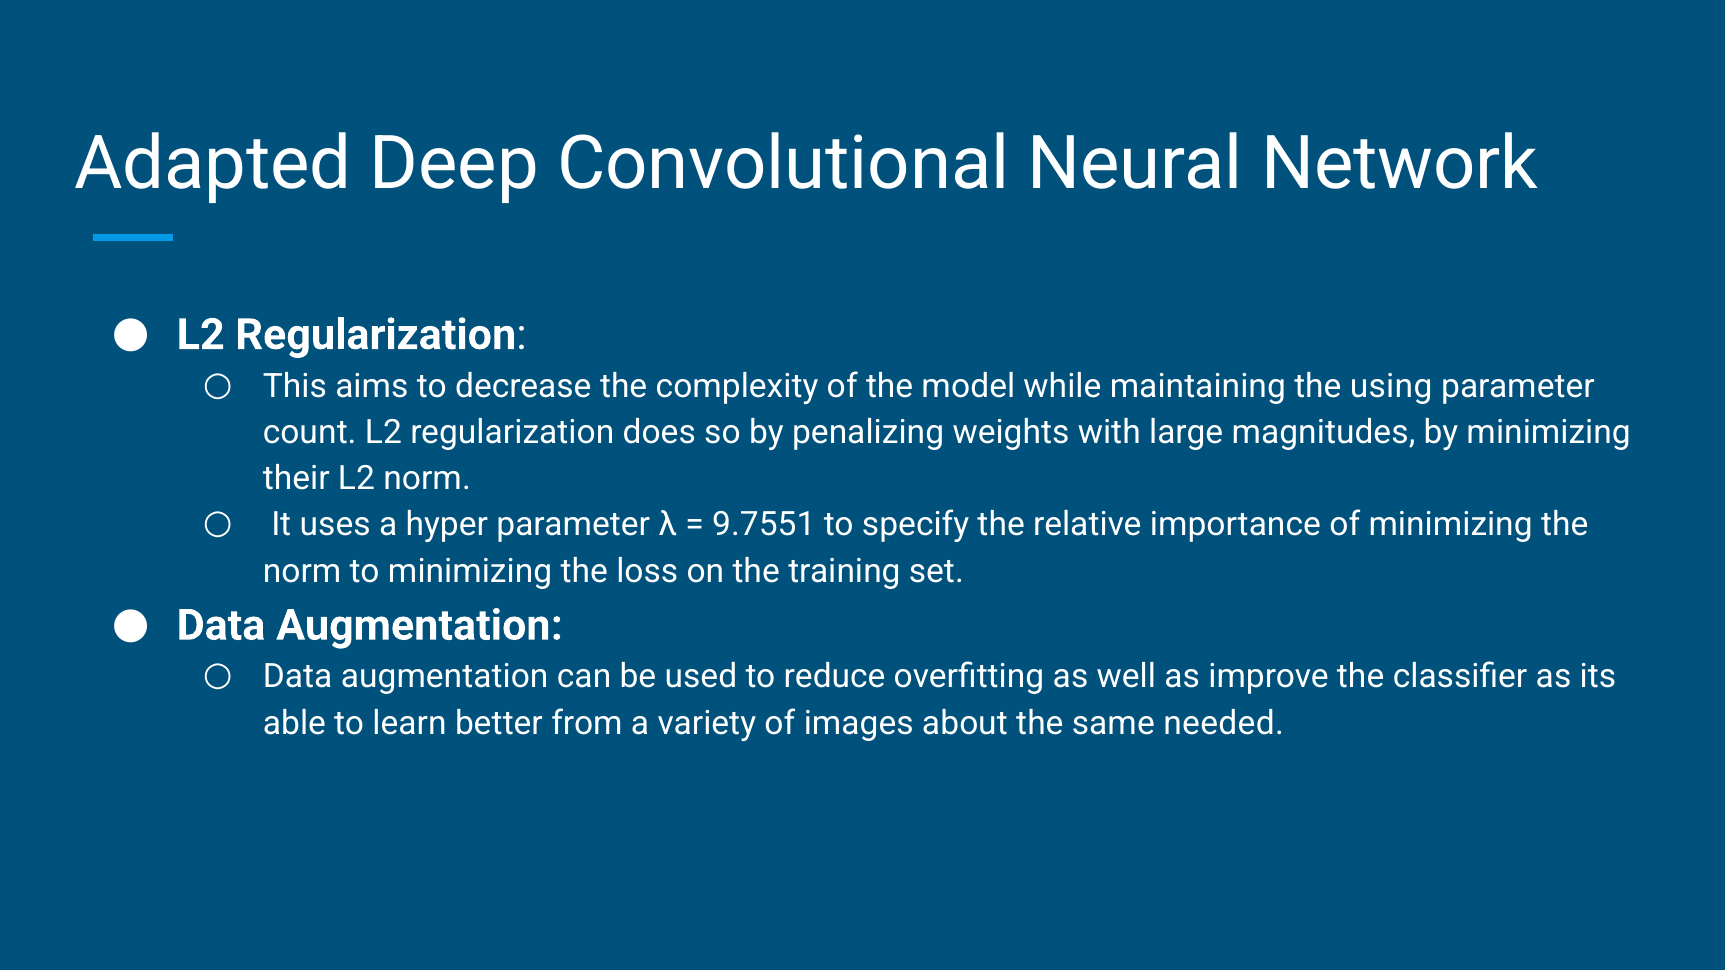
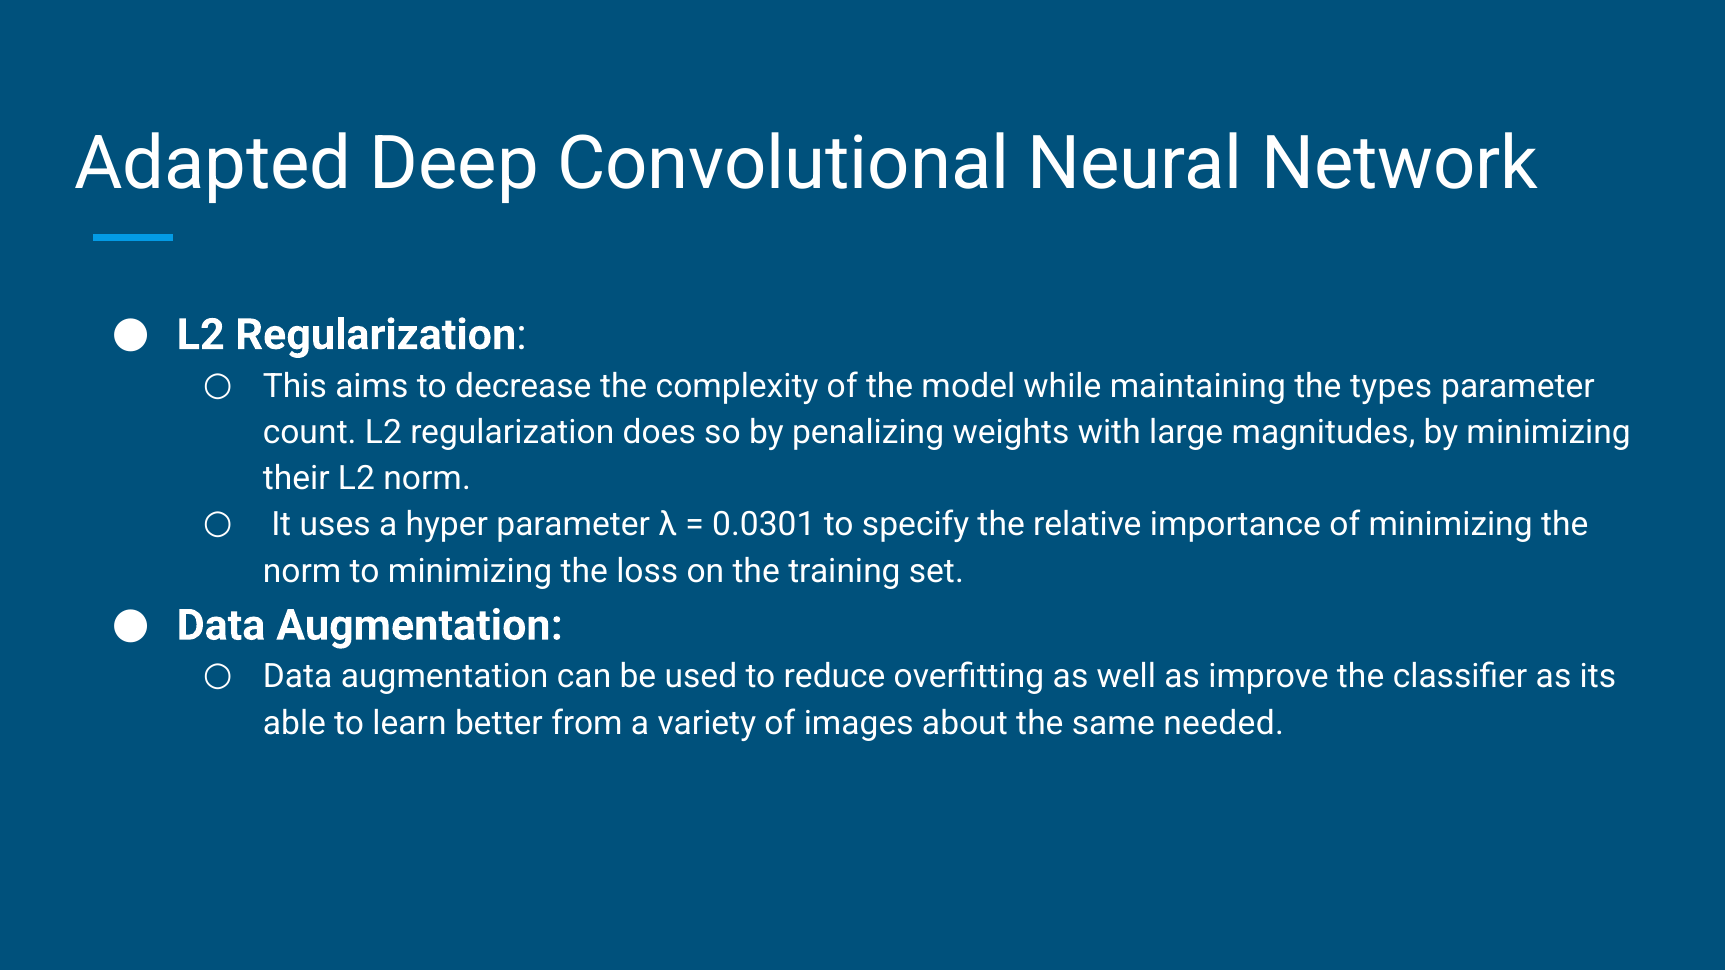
using: using -> types (1391, 386)
9.7551: 9.7551 -> 0.0301 (764, 525)
